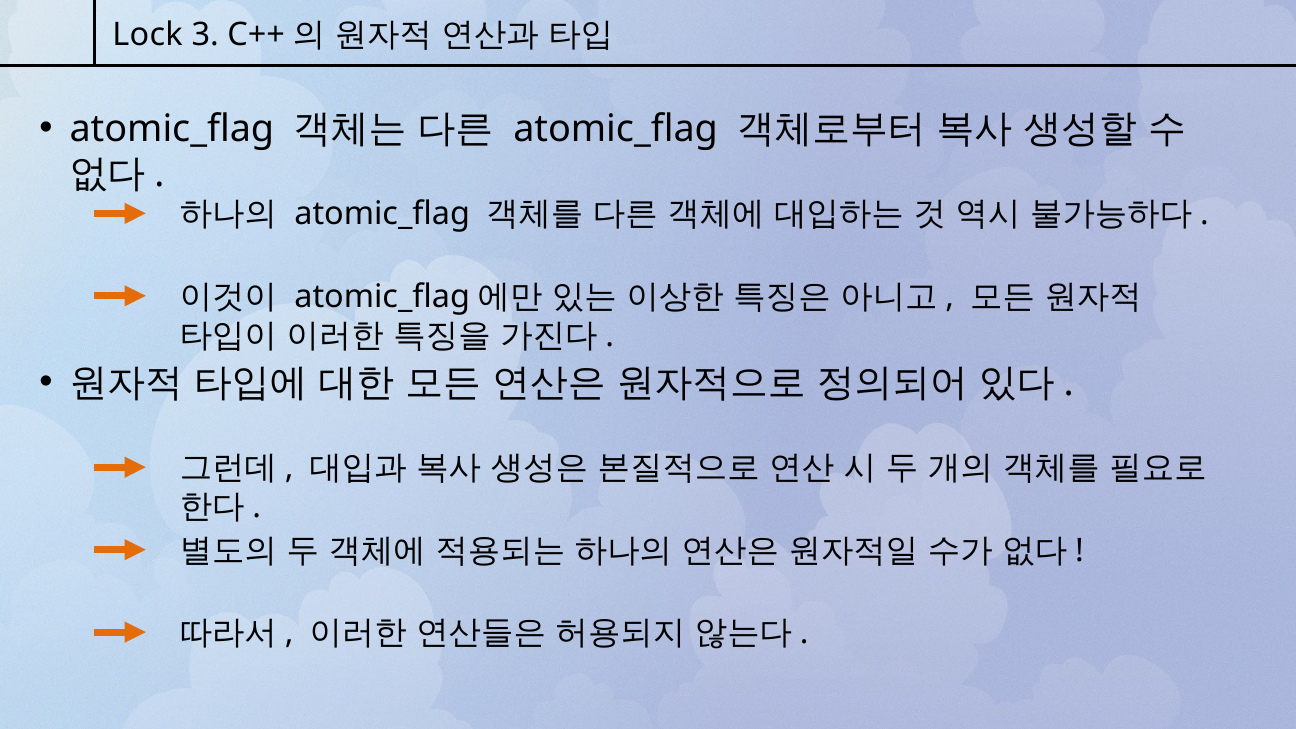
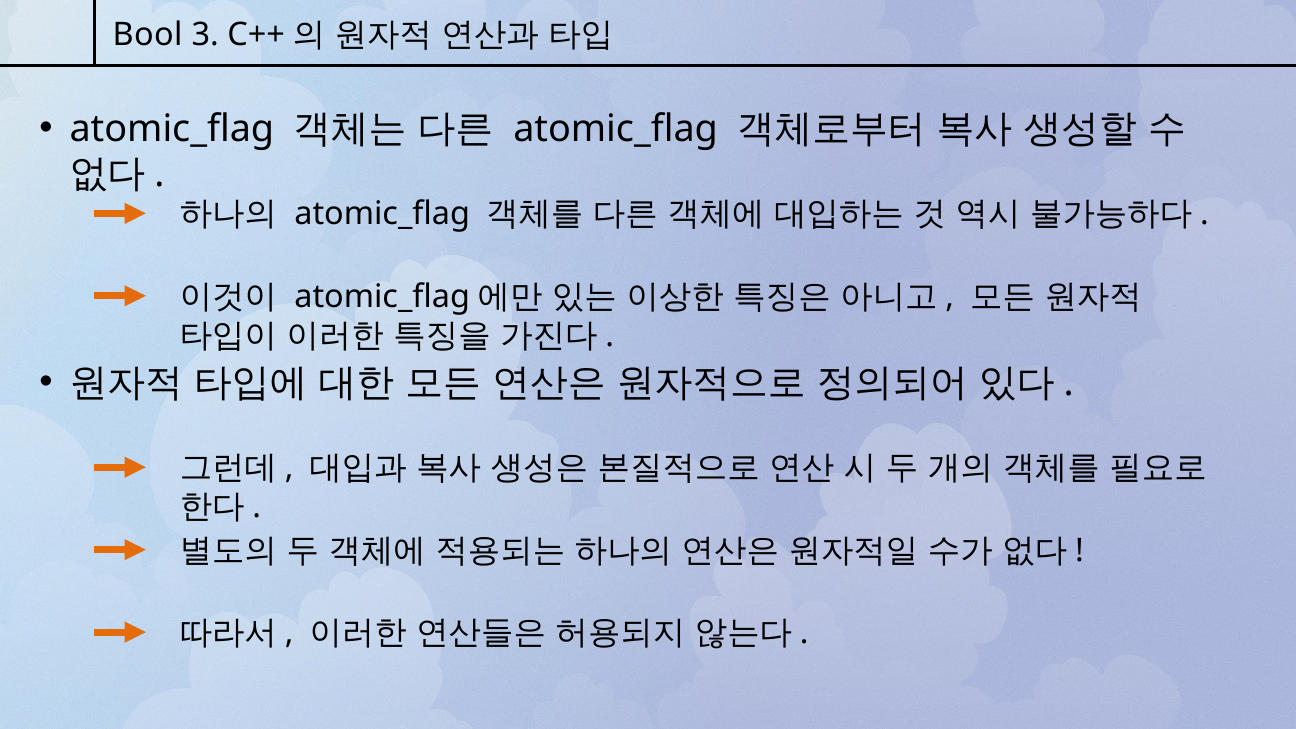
Lock: Lock -> Bool (148, 35)
